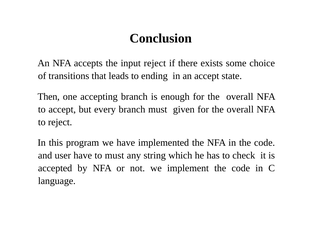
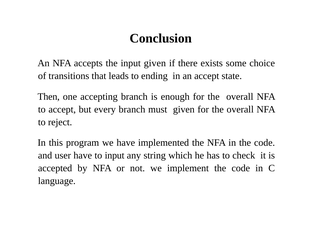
input reject: reject -> given (155, 63)
to must: must -> input (115, 155)
